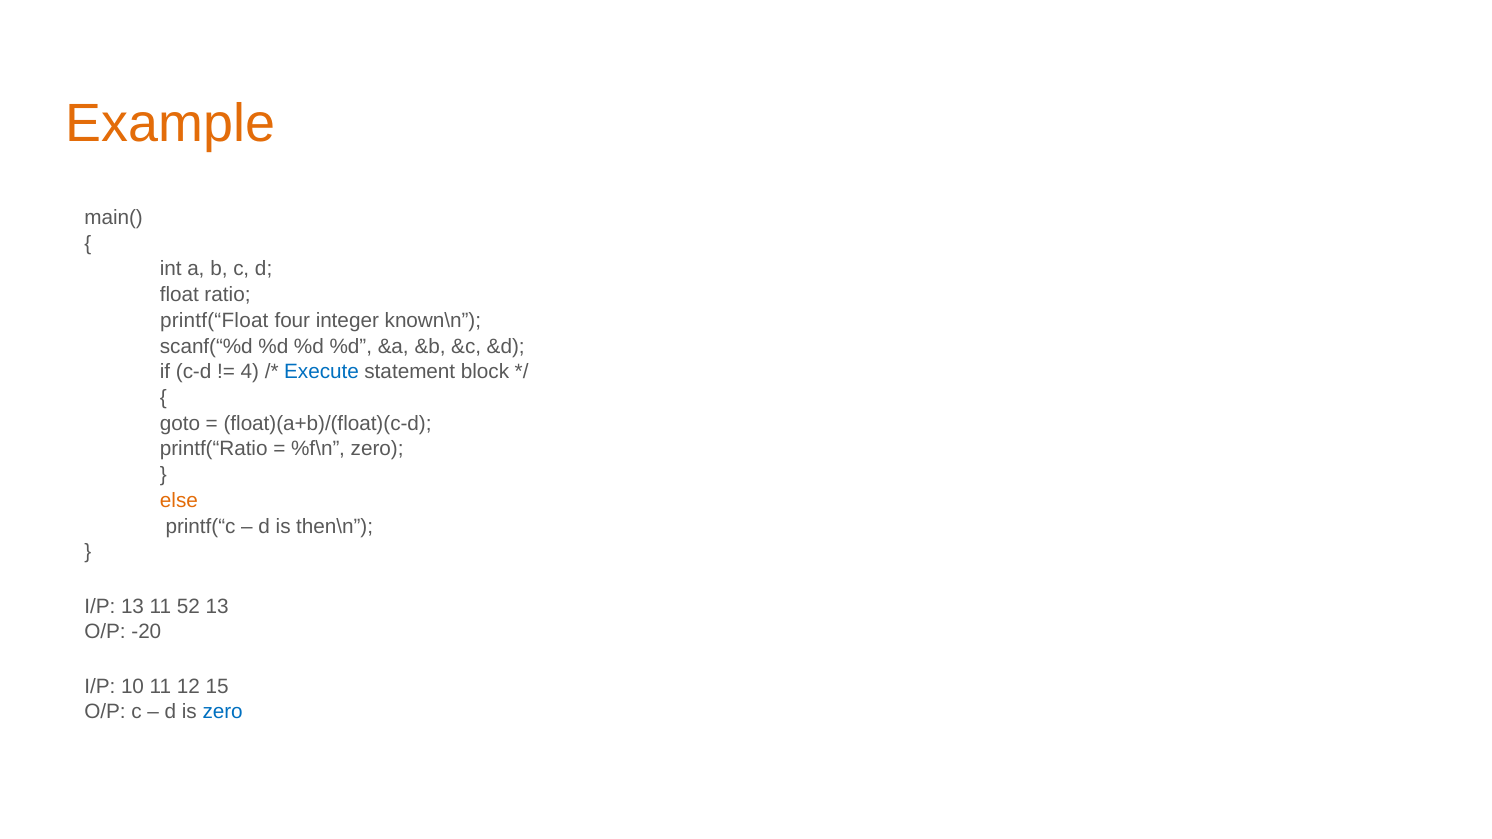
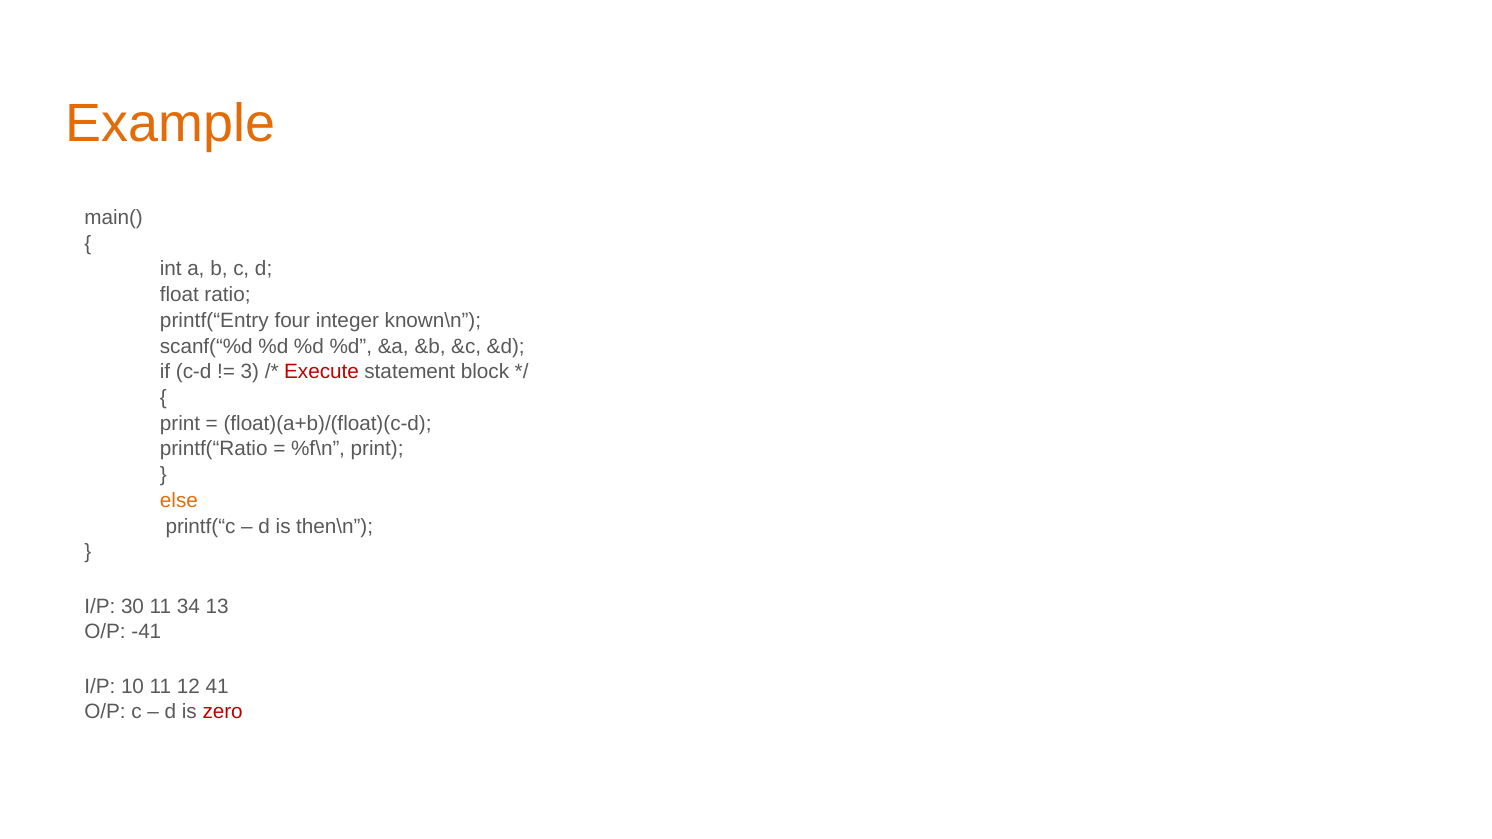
printf(“Float: printf(“Float -> printf(“Entry (214, 321)
4: 4 -> 3 (250, 372)
Execute colour: blue -> red (322, 372)
goto: goto -> print (180, 423)
%f\n zero: zero -> print (377, 449)
I/P 13: 13 -> 30 (133, 606)
52: 52 -> 34 (188, 606)
-20: -20 -> -41 (146, 632)
15: 15 -> 41 (217, 687)
zero colour: blue -> red (223, 712)
